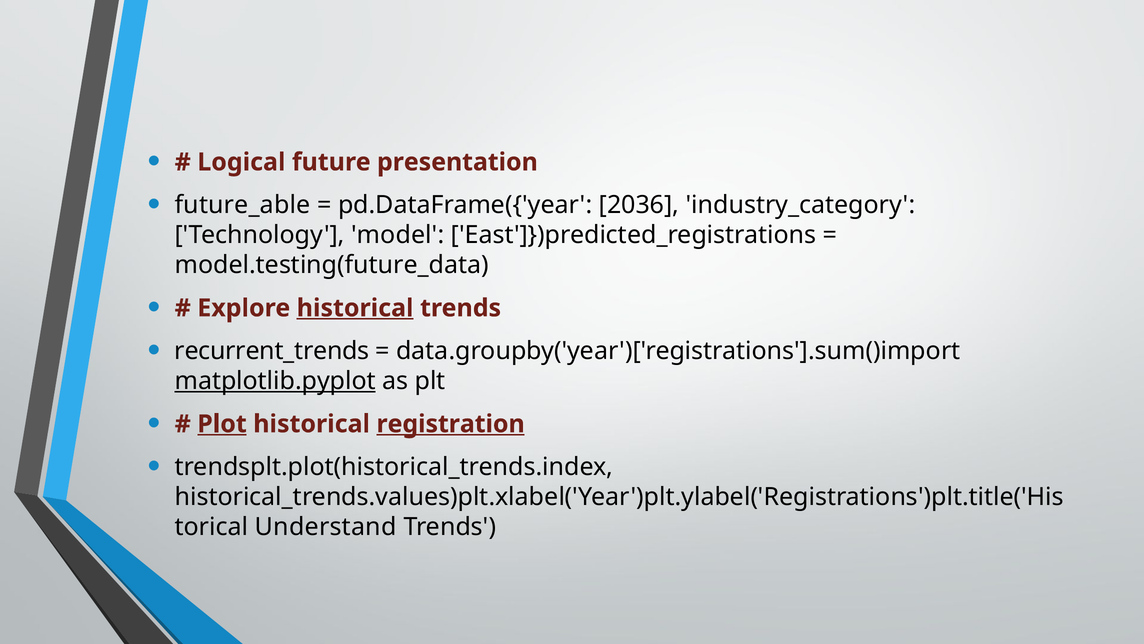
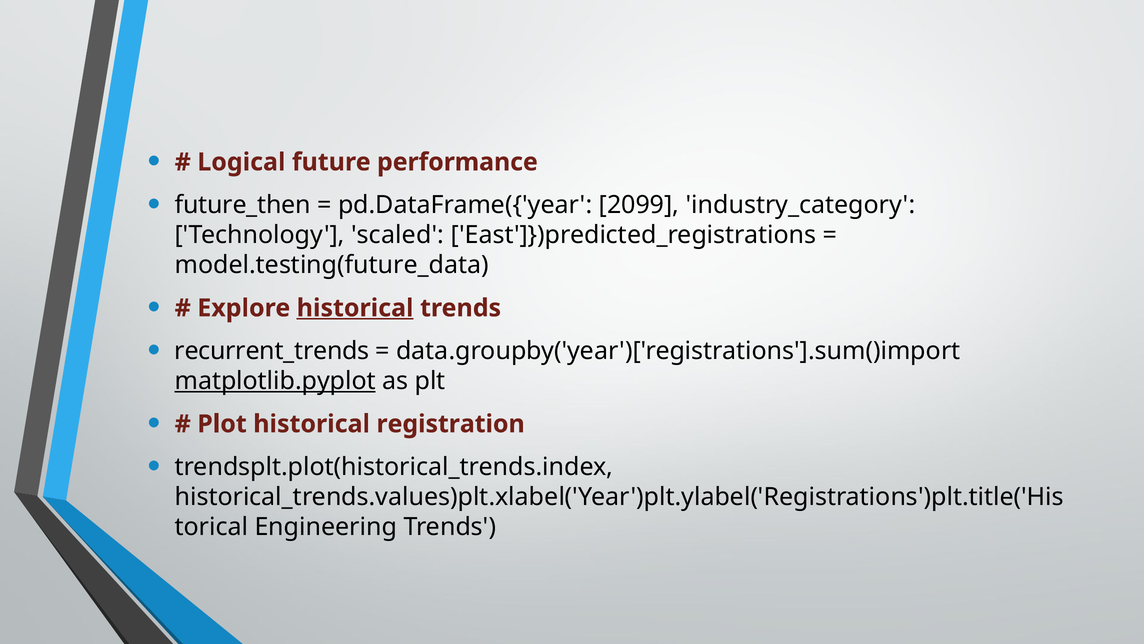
presentation: presentation -> performance (457, 162)
future_able: future_able -> future_then (243, 205)
2036: 2036 -> 2099 (639, 205)
model: model -> scaled (398, 235)
Plot underline: present -> none (222, 424)
registration underline: present -> none (451, 424)
Understand: Understand -> Engineering (326, 527)
